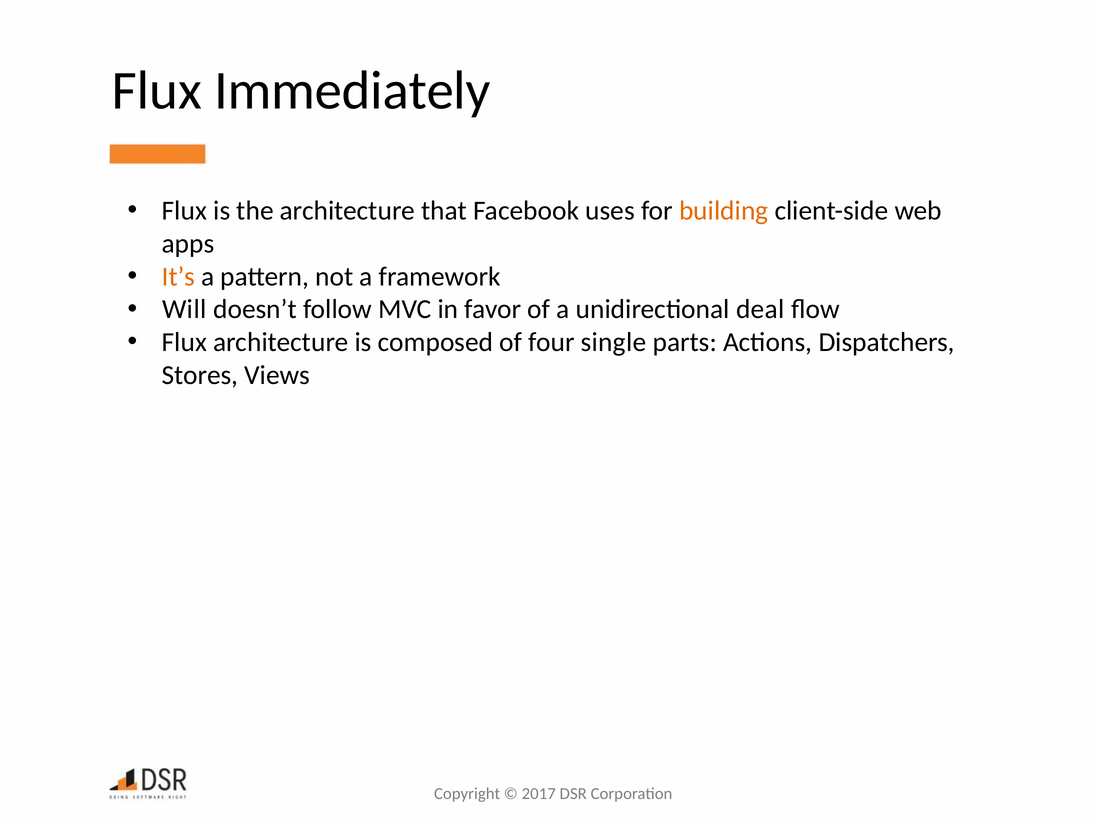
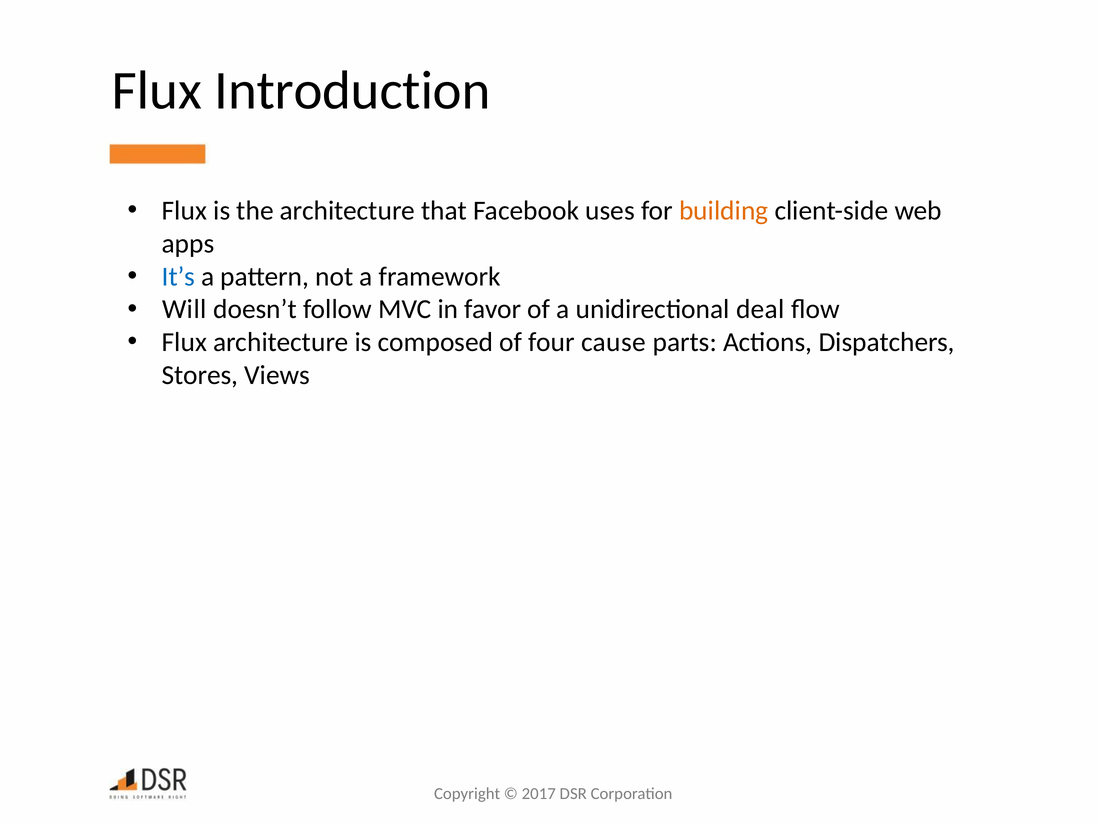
Immediately: Immediately -> Introduction (352, 91)
It’s colour: orange -> blue (178, 277)
single: single -> cause (613, 343)
